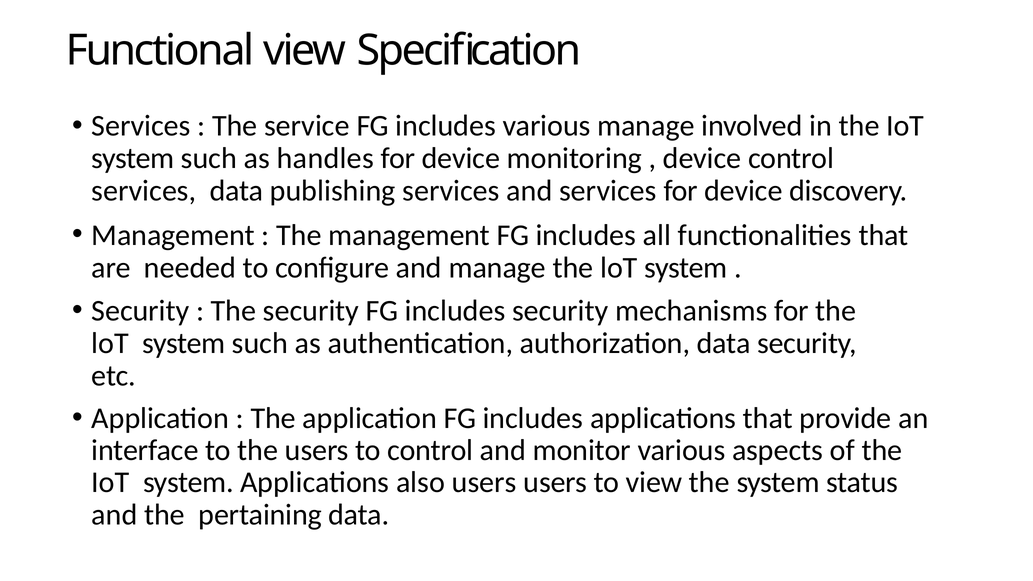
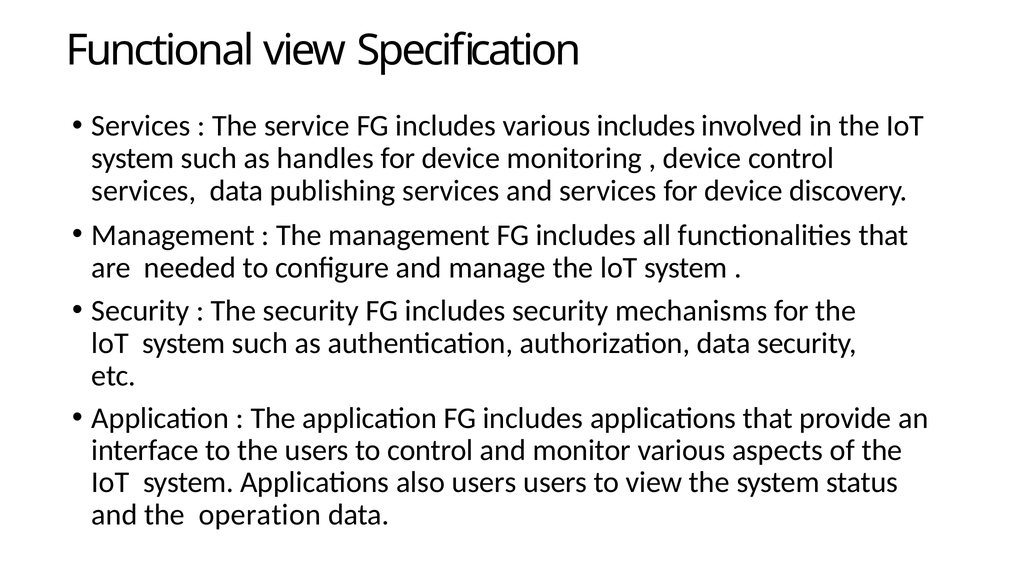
various manage: manage -> includes (646, 126)
pertaining: pertaining -> operation (260, 515)
